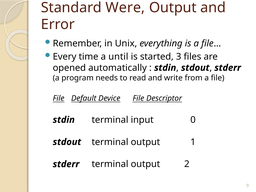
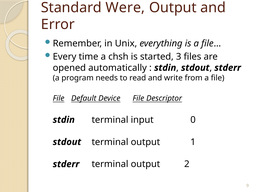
until: until -> chsh (118, 57)
